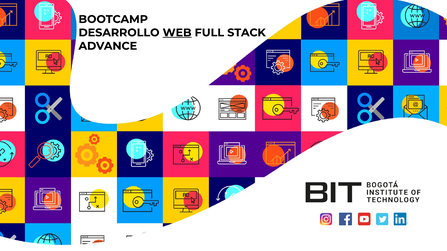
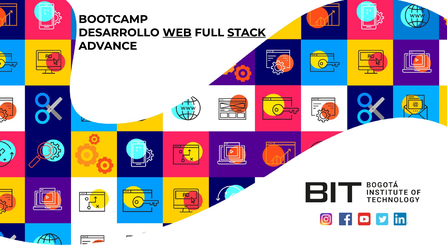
STACK underline: none -> present (246, 33)
